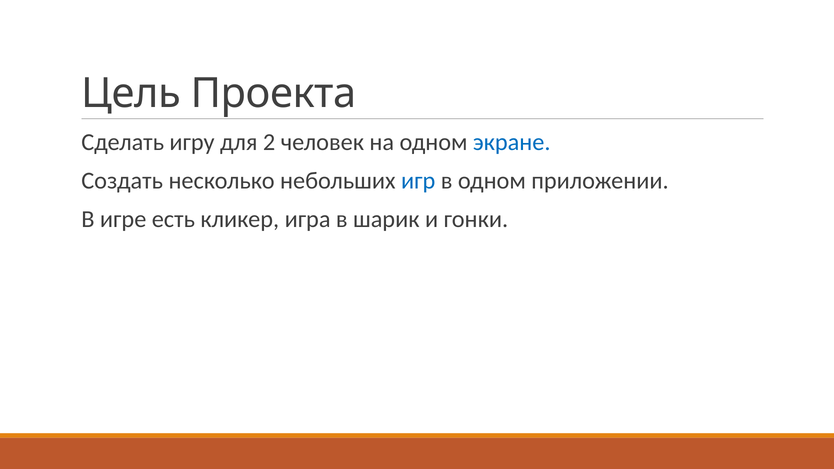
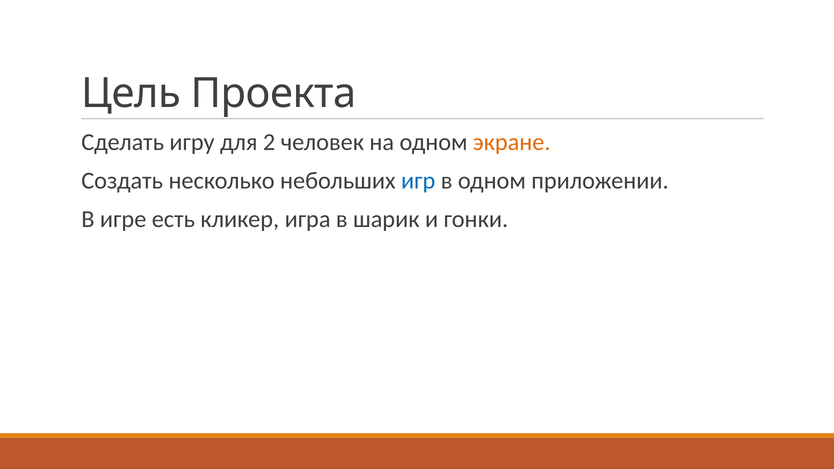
экране colour: blue -> orange (512, 142)
